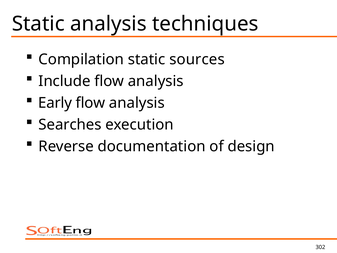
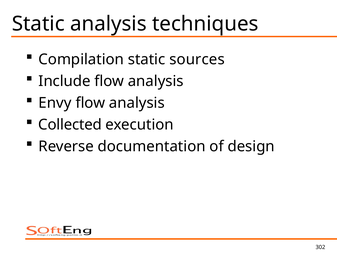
Early: Early -> Envy (55, 103)
Searches: Searches -> Collected (70, 125)
